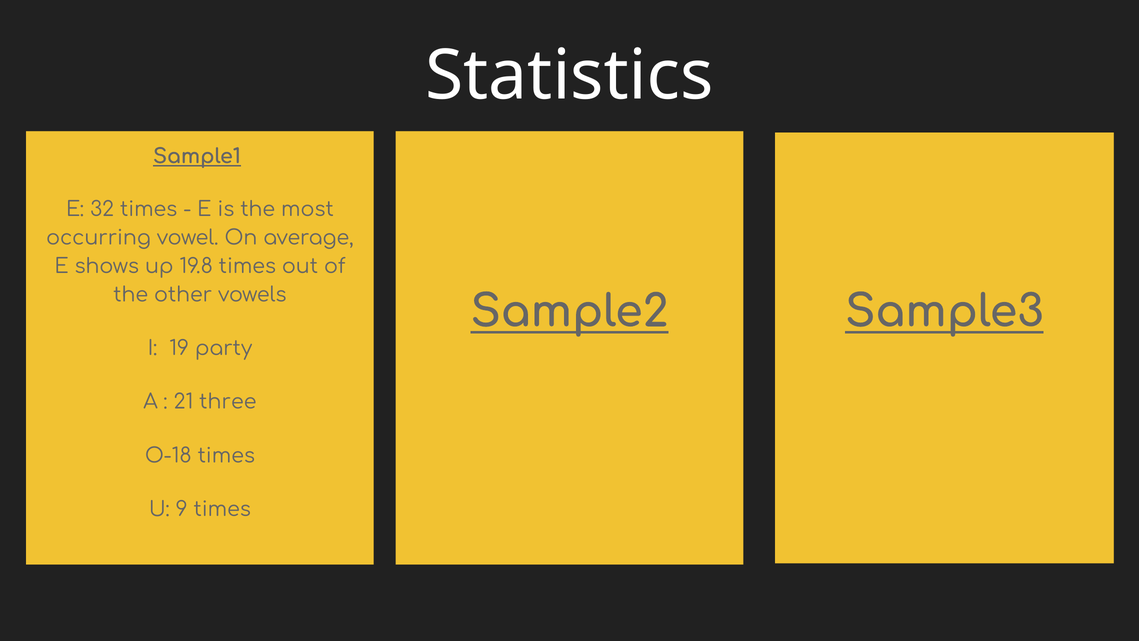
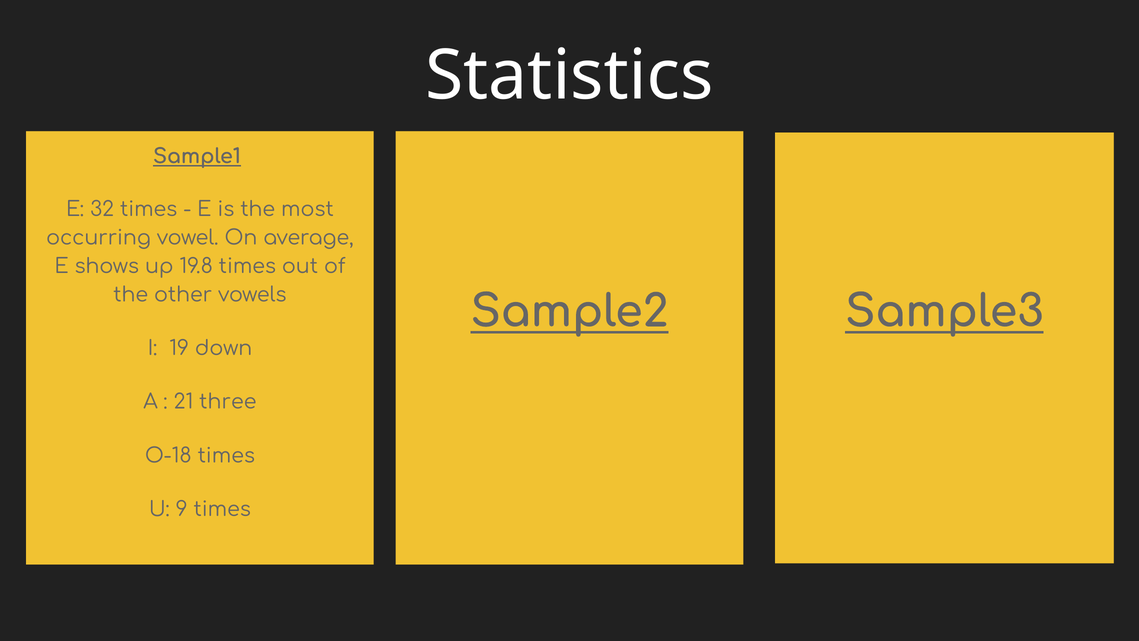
party: party -> down (224, 348)
